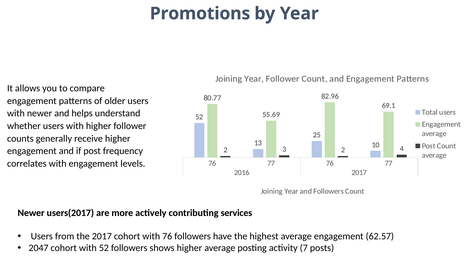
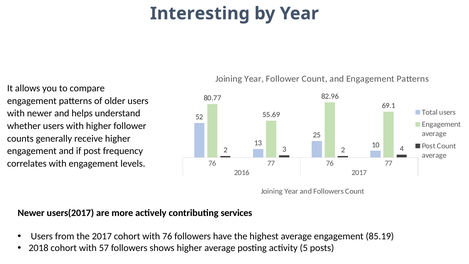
Promotions: Promotions -> Interesting (200, 14)
62.57: 62.57 -> 85.19 (380, 236)
2047: 2047 -> 2018 (39, 248)
with 52: 52 -> 57 (104, 248)
7: 7 -> 5 (304, 248)
